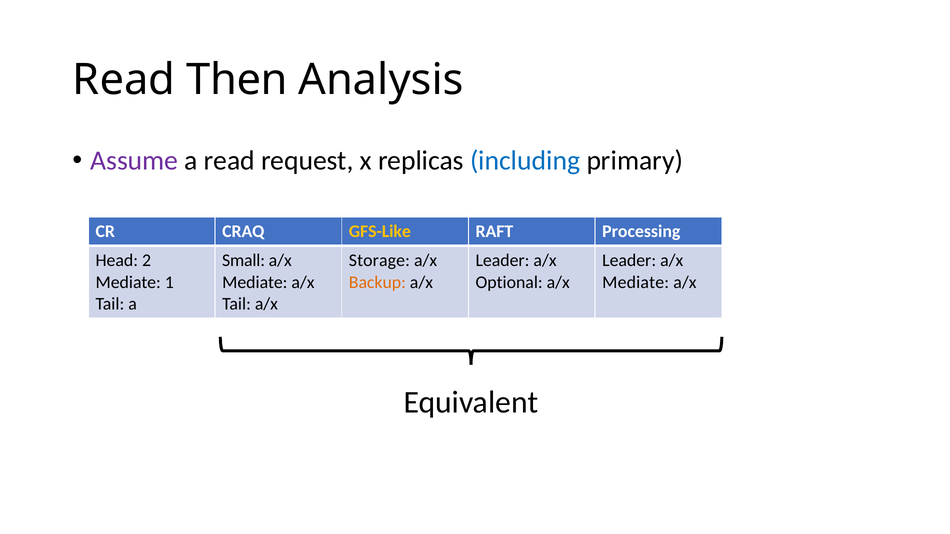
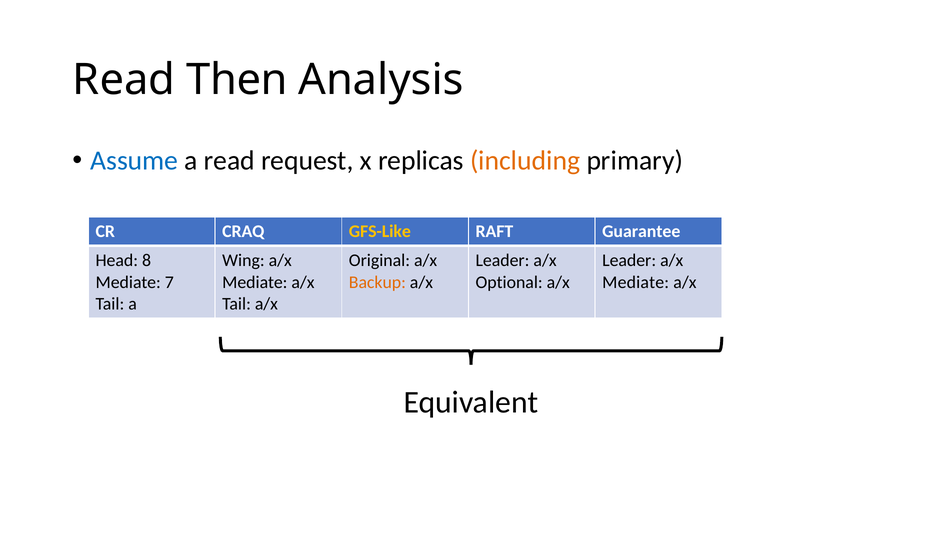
Assume colour: purple -> blue (134, 161)
including colour: blue -> orange (525, 161)
Processing: Processing -> Guarantee (641, 232)
2: 2 -> 8 (147, 261)
Small: Small -> Wing (243, 261)
Storage: Storage -> Original (379, 261)
1: 1 -> 7 (169, 282)
